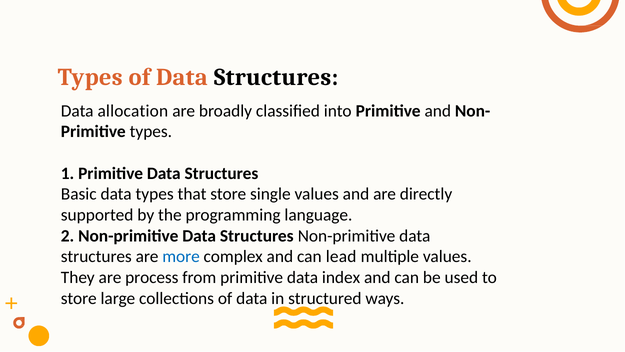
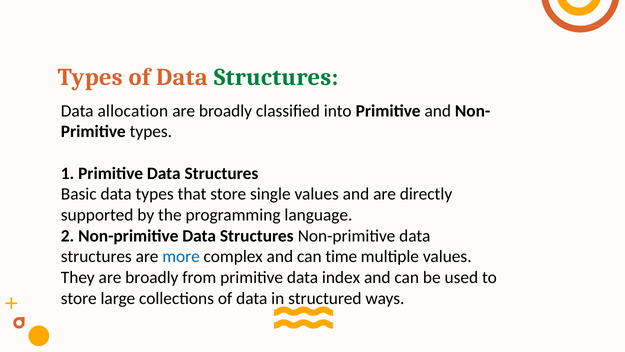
Structures colour: black -> green (276, 77)
lead: lead -> time (341, 257)
They are process: process -> broadly (152, 277)
